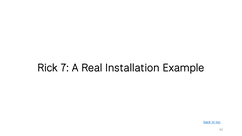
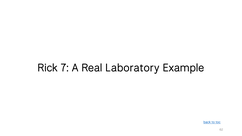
Installation: Installation -> Laboratory (132, 68)
